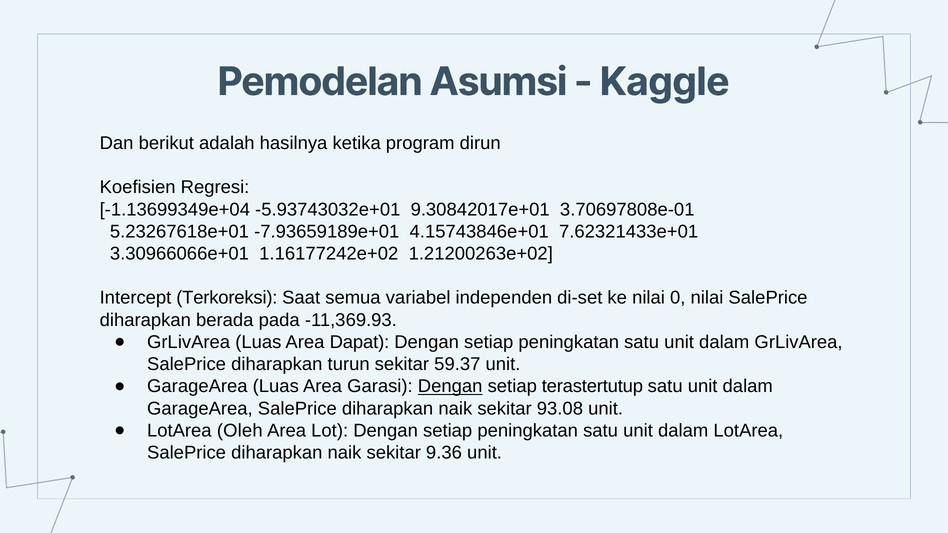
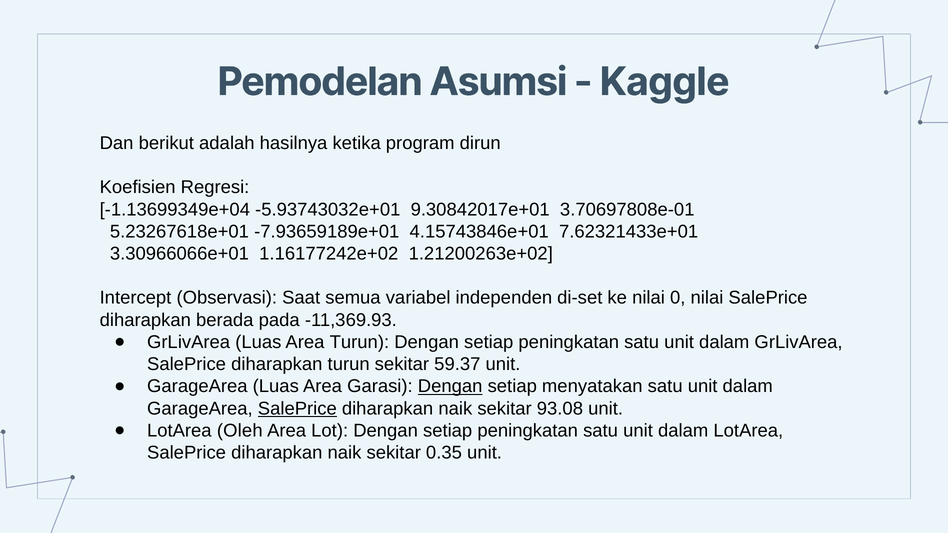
Terkoreksi: Terkoreksi -> Observasi (227, 298)
Area Dapat: Dapat -> Turun (359, 342)
terastertutup: terastertutup -> menyatakan (592, 387)
SalePrice underline: none -> present (297, 409)
9.36: 9.36 -> 0.35 (444, 453)
